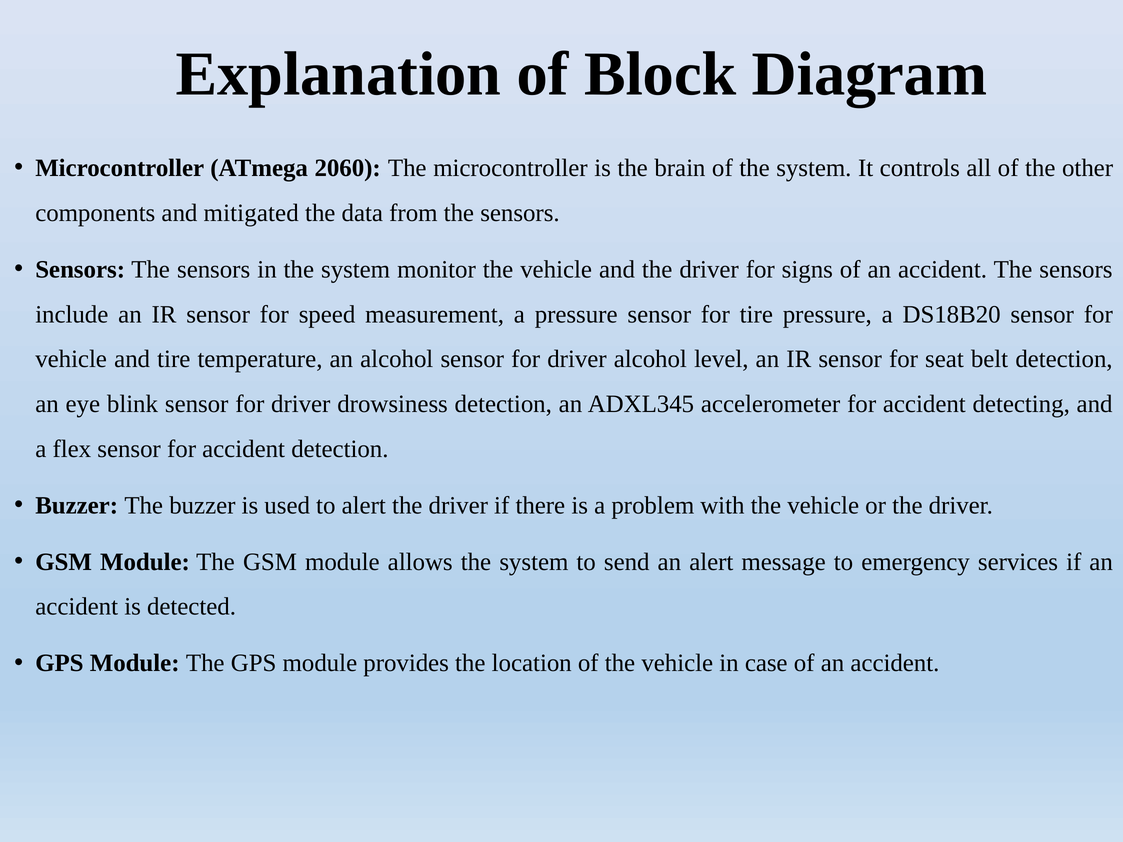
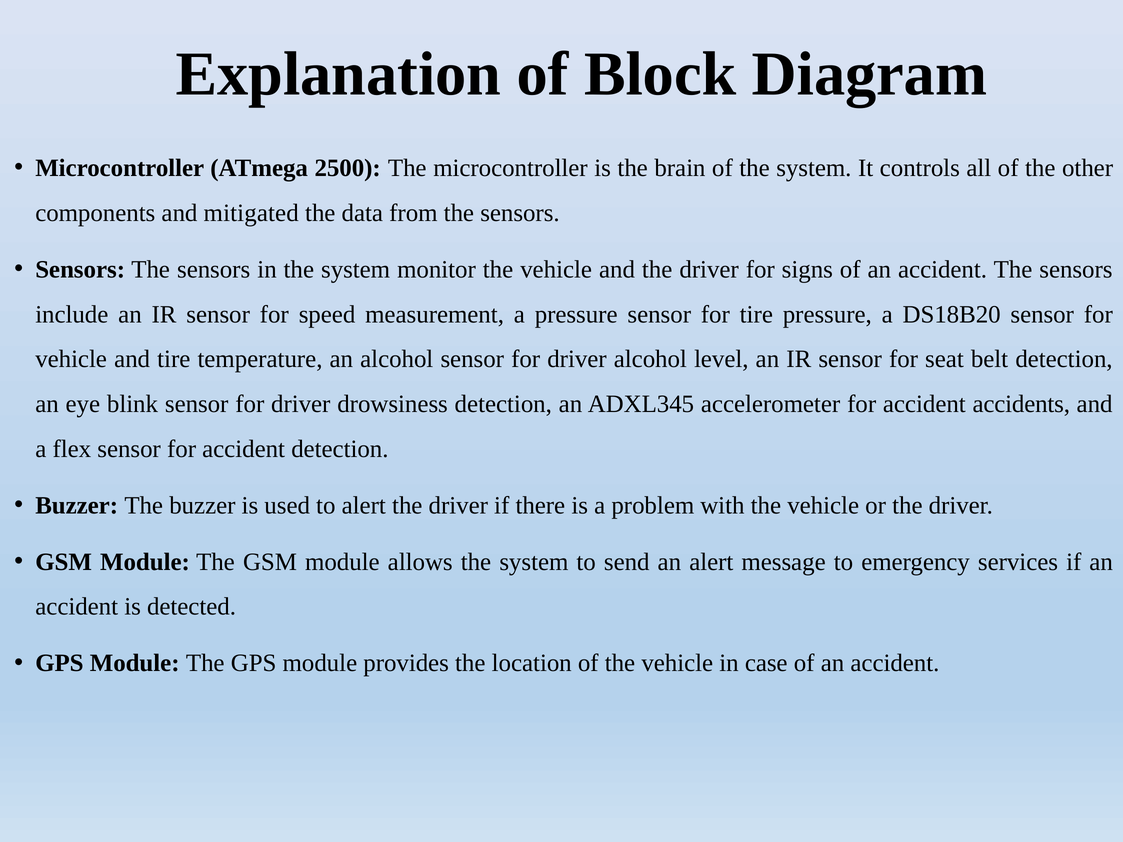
2060: 2060 -> 2500 (348, 168)
detecting: detecting -> accidents (1021, 404)
